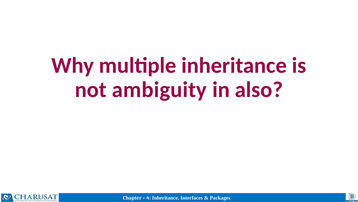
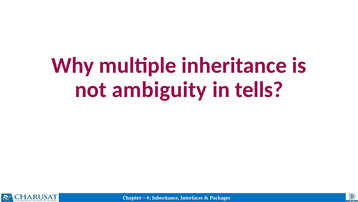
also: also -> tells (259, 89)
